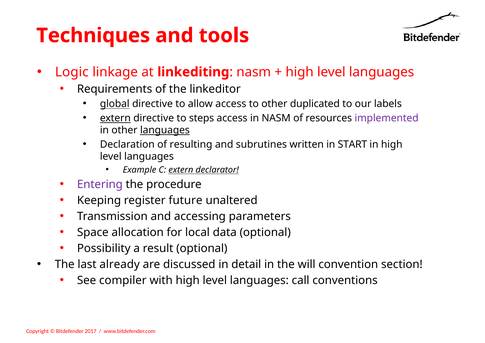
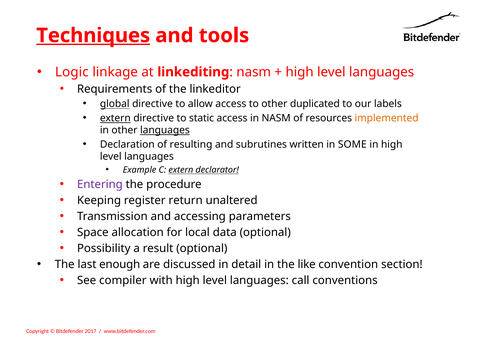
Techniques underline: none -> present (93, 36)
steps: steps -> static (202, 118)
implemented colour: purple -> orange (387, 118)
START: START -> SOME (352, 145)
future: future -> return (186, 201)
already: already -> enough (120, 264)
will: will -> like (307, 264)
